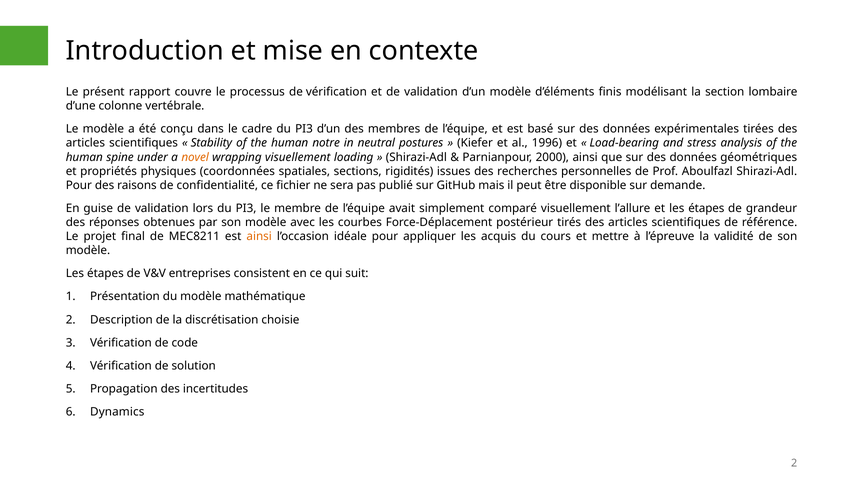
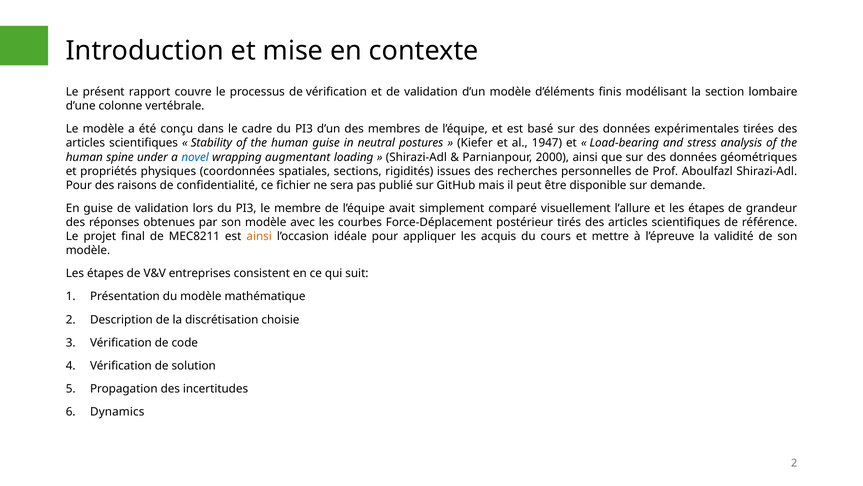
human notre: notre -> guise (326, 143)
1996: 1996 -> 1947 (547, 143)
novel colour: orange -> blue (195, 157)
wrapping visuellement: visuellement -> augmentant (298, 157)
